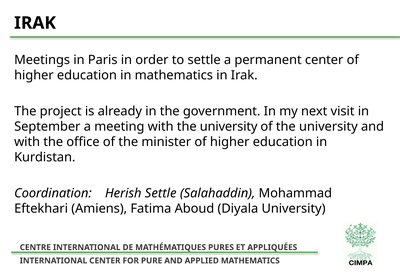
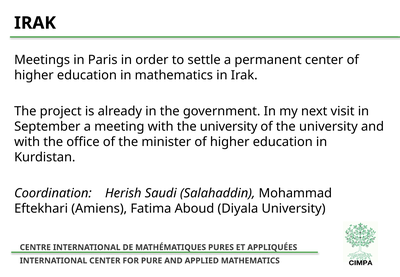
Herish Settle: Settle -> Saudi (161, 193)
